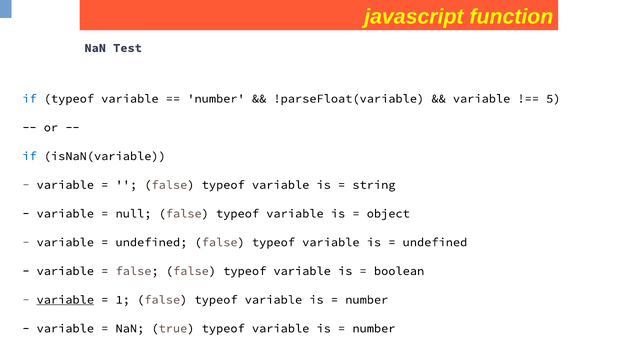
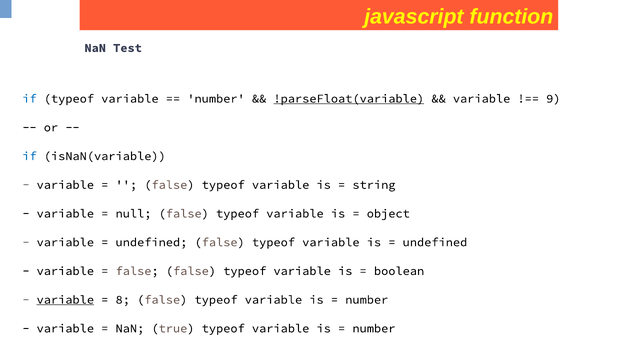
!parseFloat(variable underline: none -> present (349, 99)
5: 5 -> 9 (553, 99)
1: 1 -> 8 (123, 300)
